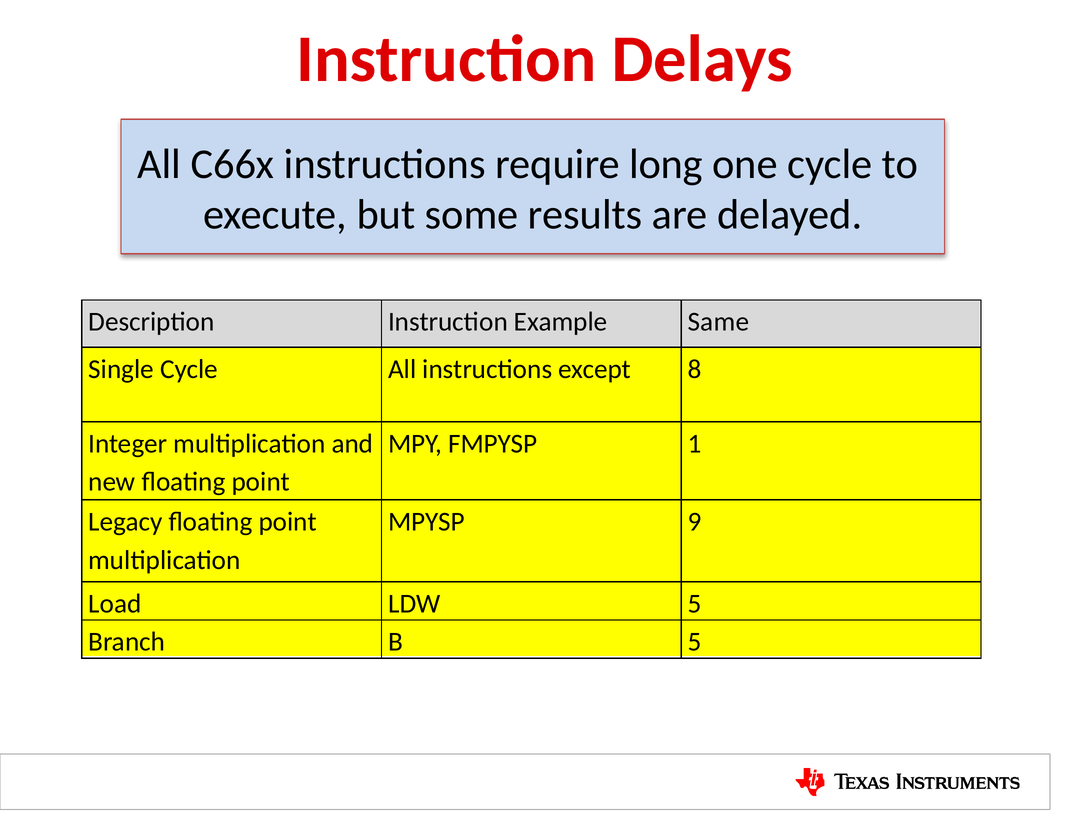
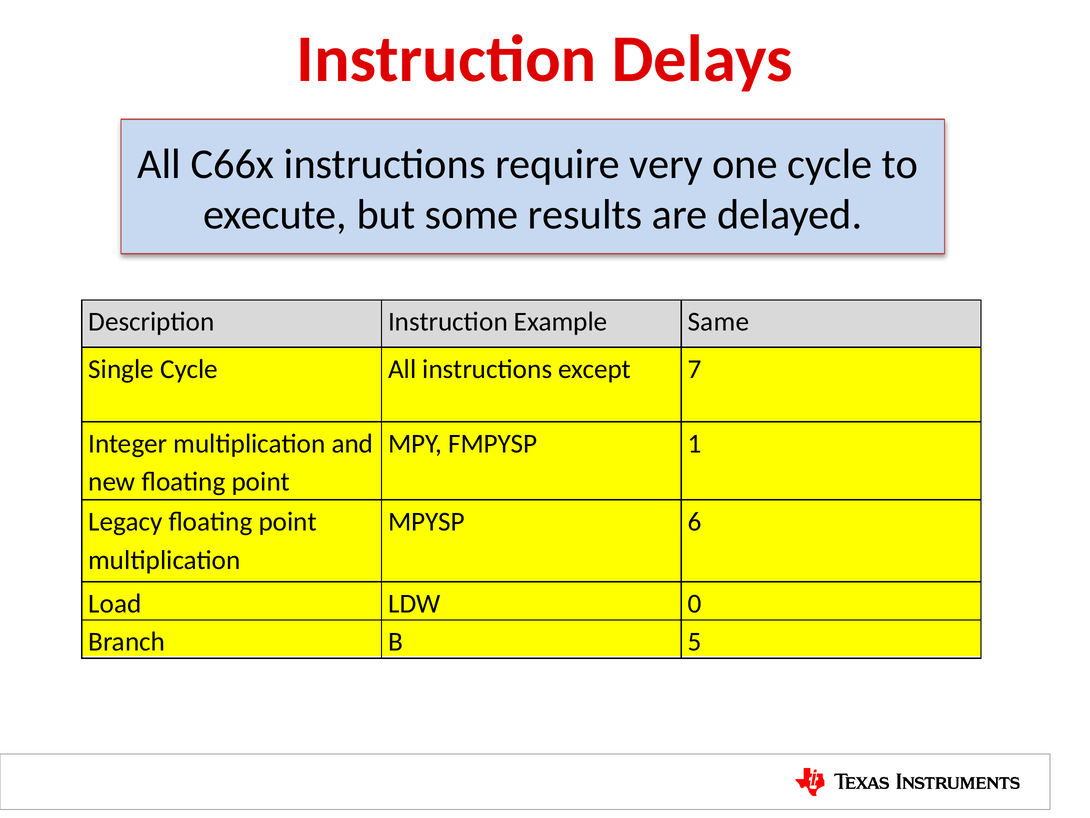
long: long -> very (666, 164)
8: 8 -> 7 (695, 369)
9: 9 -> 6 (695, 521)
LDW 5: 5 -> 0 (695, 603)
